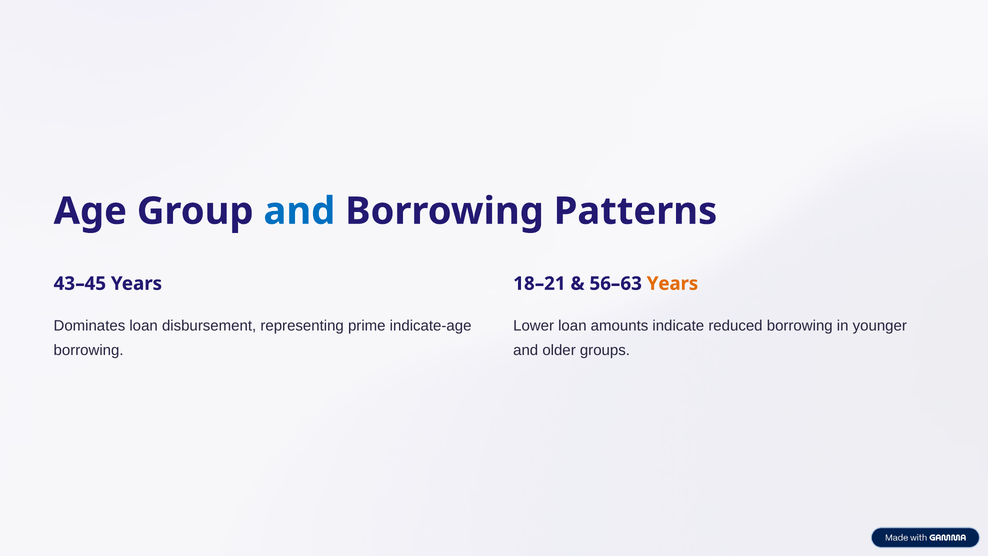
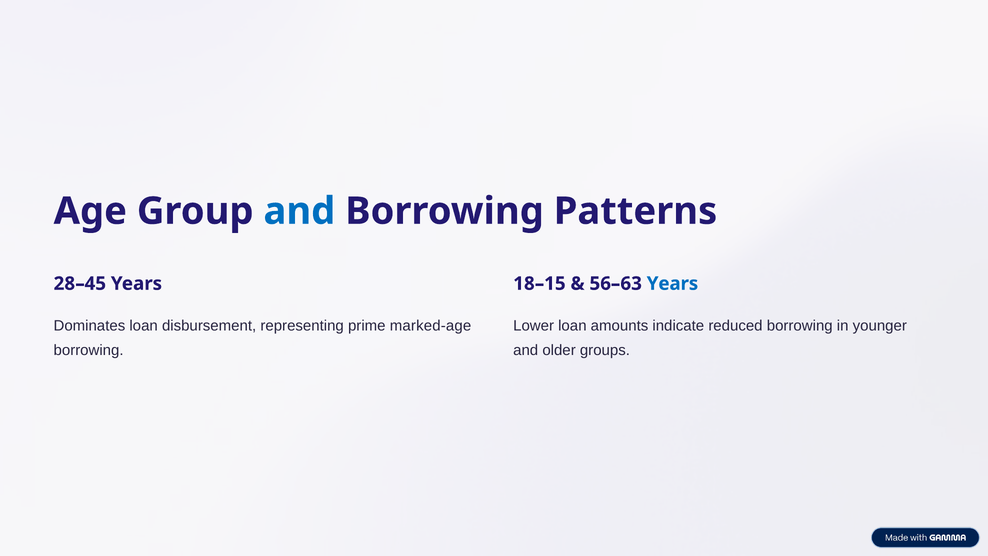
43–45: 43–45 -> 28–45 (80, 283)
18–21: 18–21 -> 18–15 (539, 283)
Years colour: orange -> blue (672, 283)
indicate-age: indicate-age -> marked-age (431, 326)
